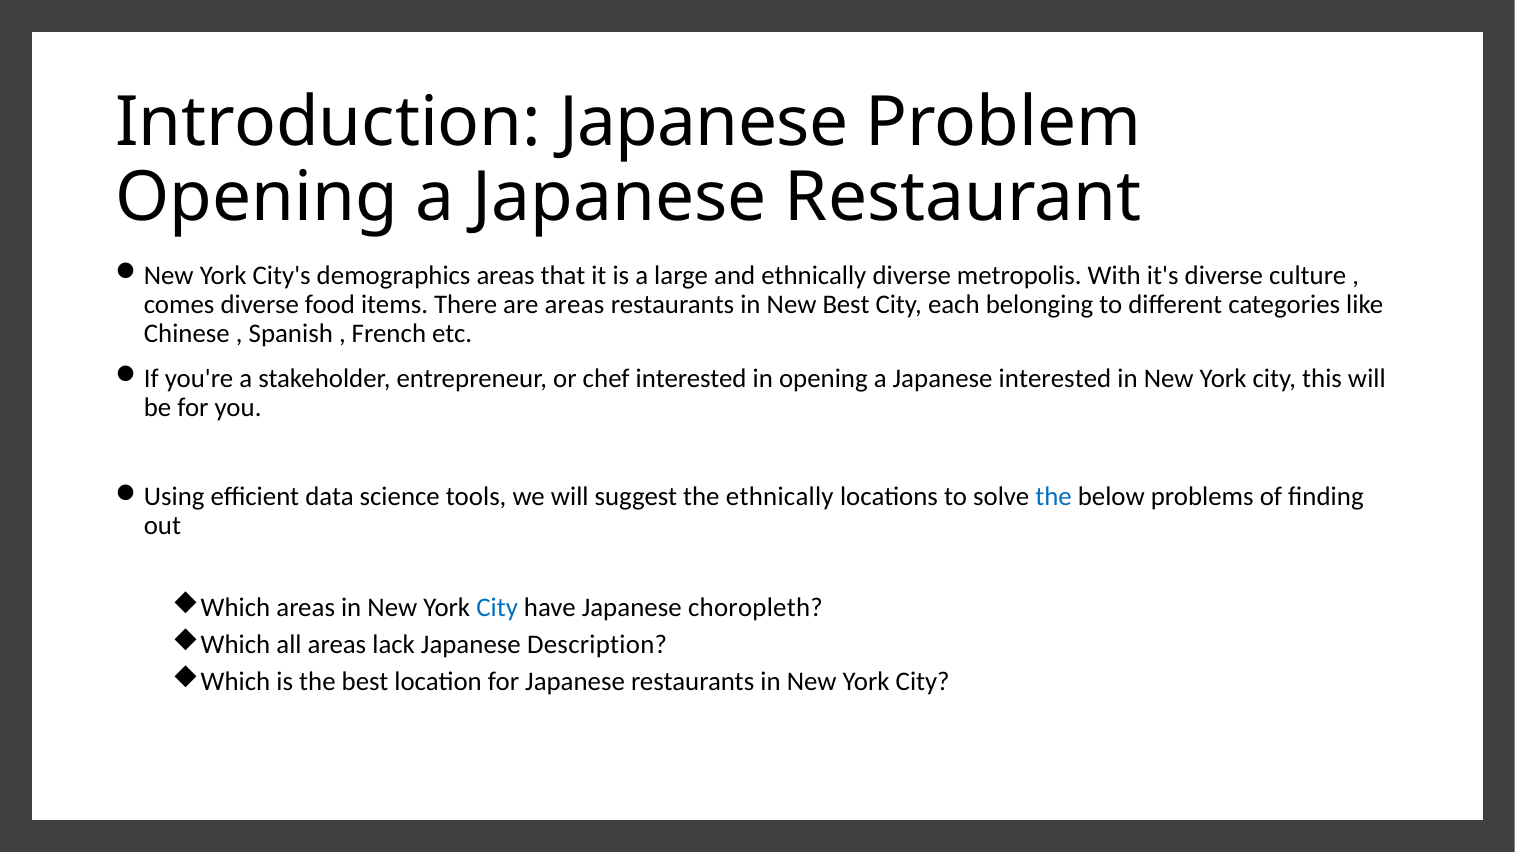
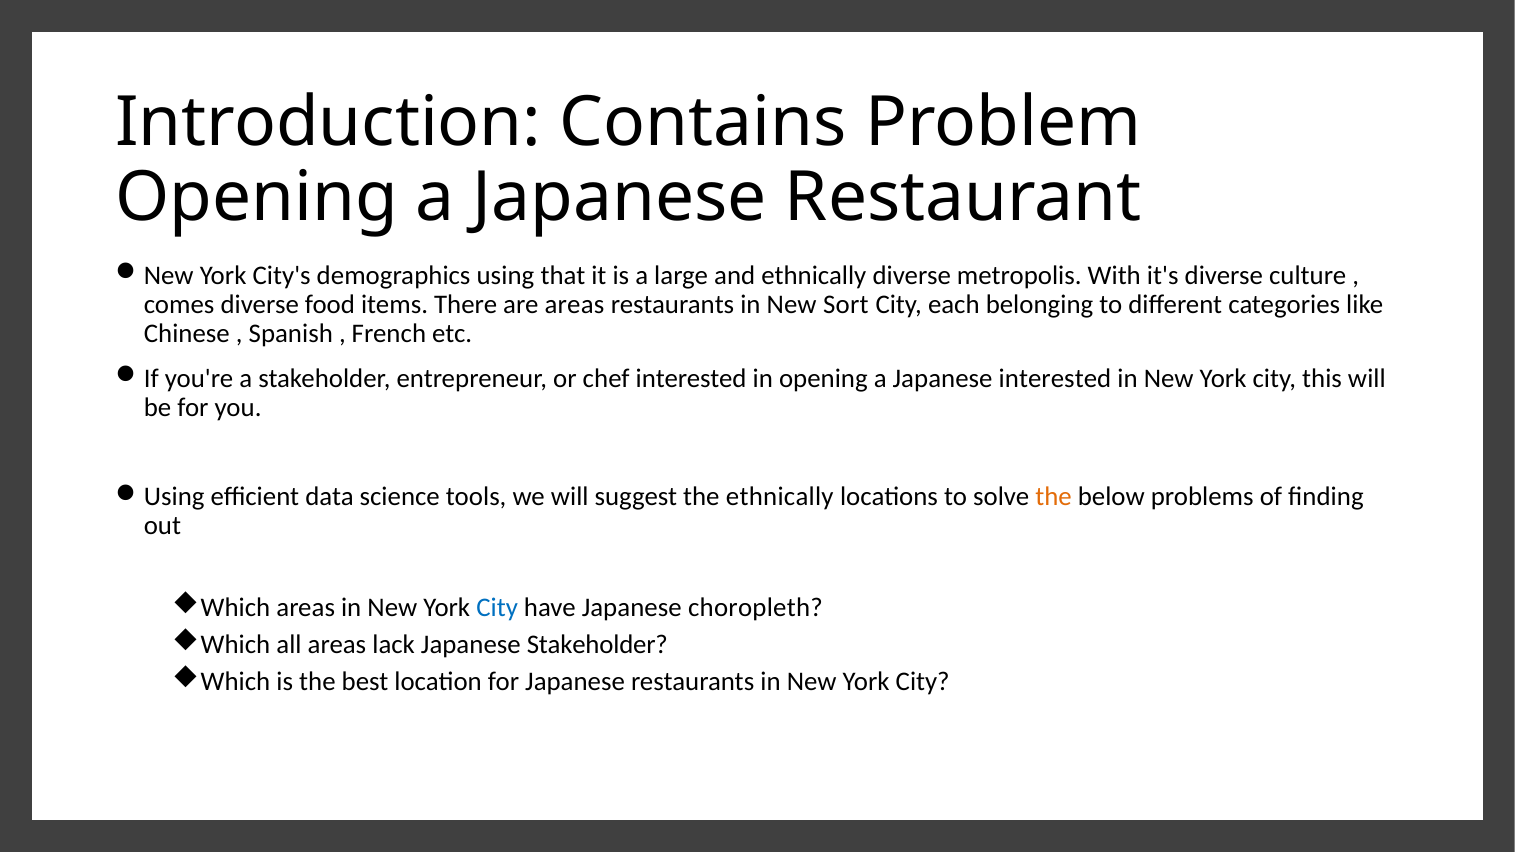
Introduction Japanese: Japanese -> Contains (703, 123)
demographics areas: areas -> using (505, 276)
New Best: Best -> Sort (846, 305)
the colour: blue -> orange (1054, 497)
Japanese Description: Description -> Stakeholder (597, 645)
